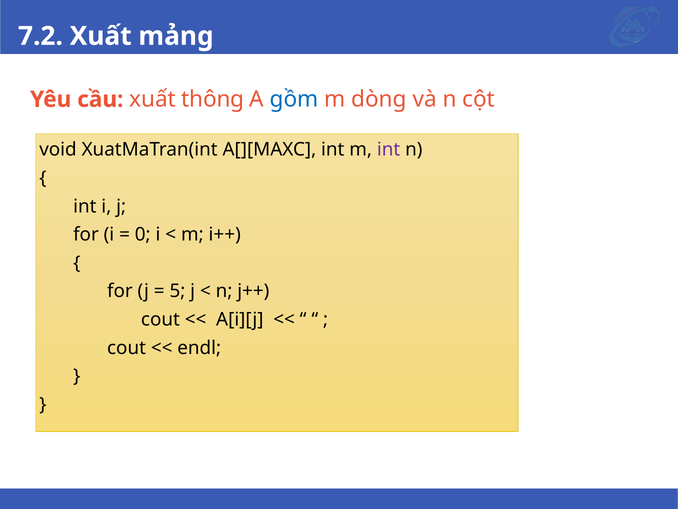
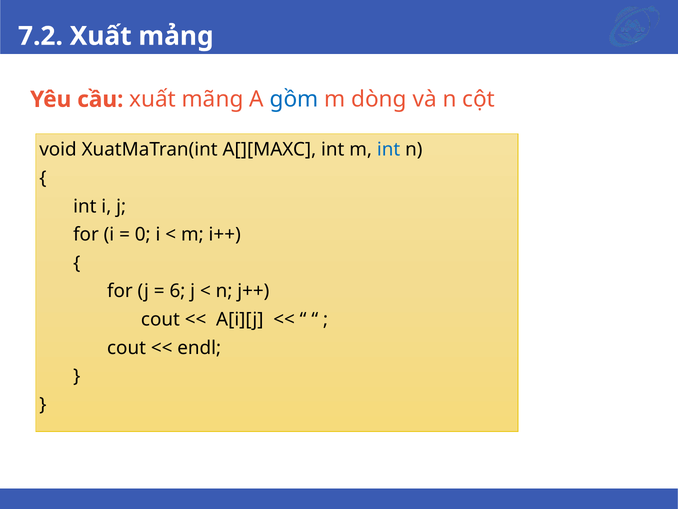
thông: thông -> mãng (213, 99)
int colour: purple -> blue (389, 150)
5: 5 -> 6 (177, 291)
